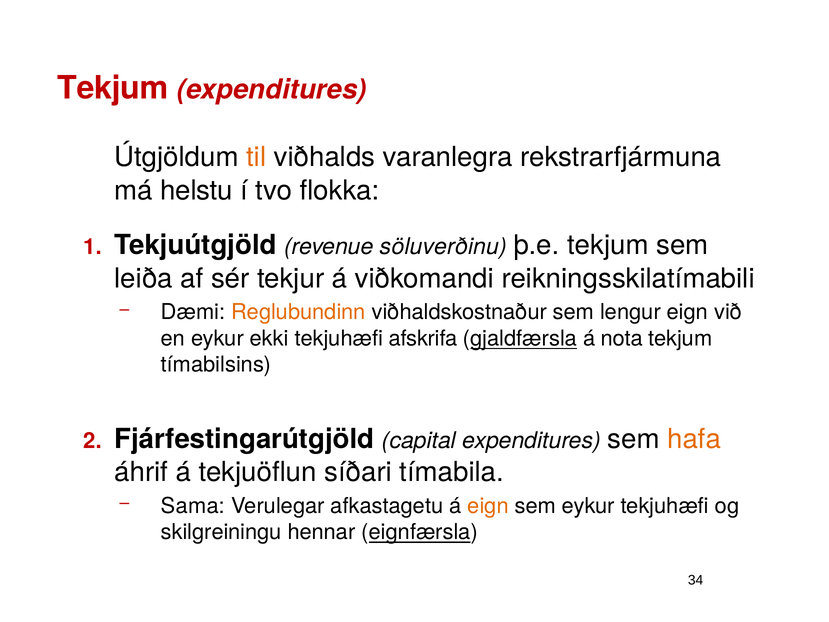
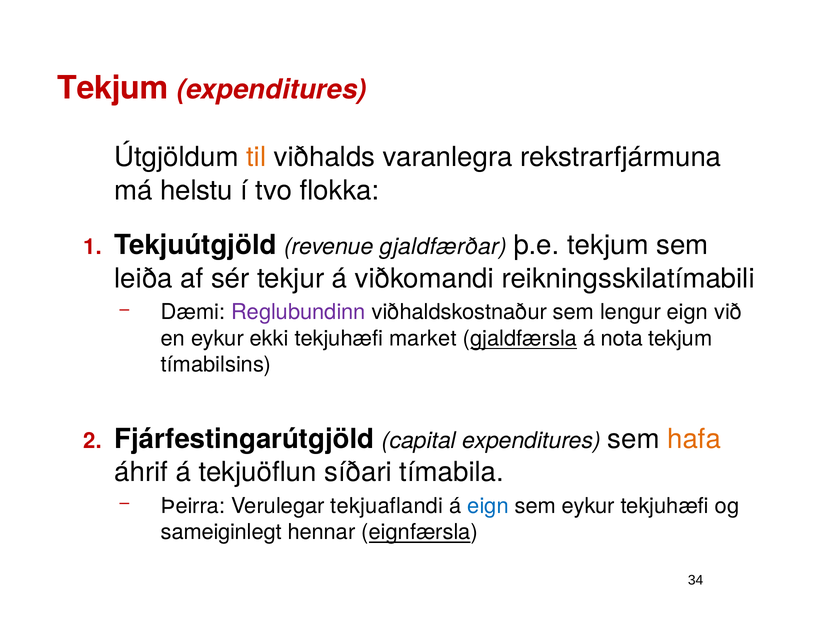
söluverðinu: söluverðinu -> gjaldfærðar (443, 247)
Reglubundinn colour: orange -> purple (298, 312)
afskrifa: afskrifa -> market (423, 338)
Sama: Sama -> Þeirra (193, 506)
afkastagetu: afkastagetu -> tekjuaflandi (387, 506)
eign colour: orange -> blue (488, 506)
skilgreiningu: skilgreiningu -> sameiginlegt (221, 532)
